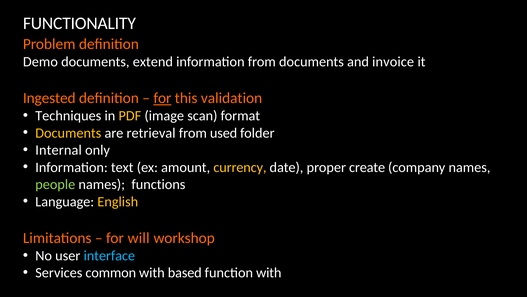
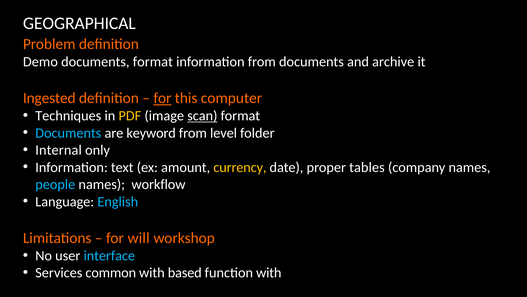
FUNCTIONALITY: FUNCTIONALITY -> GEOGRAPHICAL (79, 23)
documents extend: extend -> format (153, 62)
invoice: invoice -> archive (393, 62)
validation: validation -> computer (232, 98)
scan underline: none -> present (202, 116)
Documents colour: yellow -> light blue (68, 133)
retrieval: retrieval -> keyword (151, 133)
used: used -> level (224, 133)
create: create -> tables (367, 167)
people colour: light green -> light blue (55, 184)
functions: functions -> workflow (158, 184)
English colour: yellow -> light blue (118, 201)
